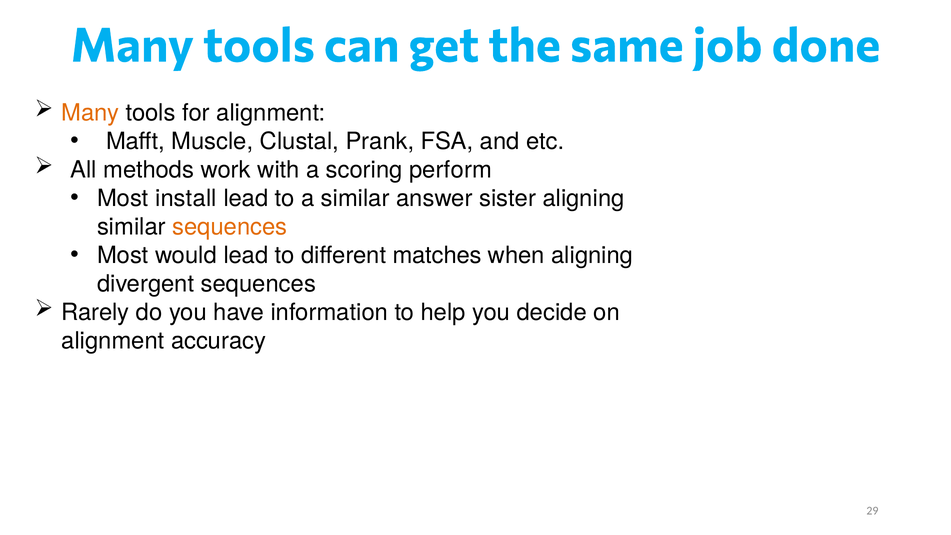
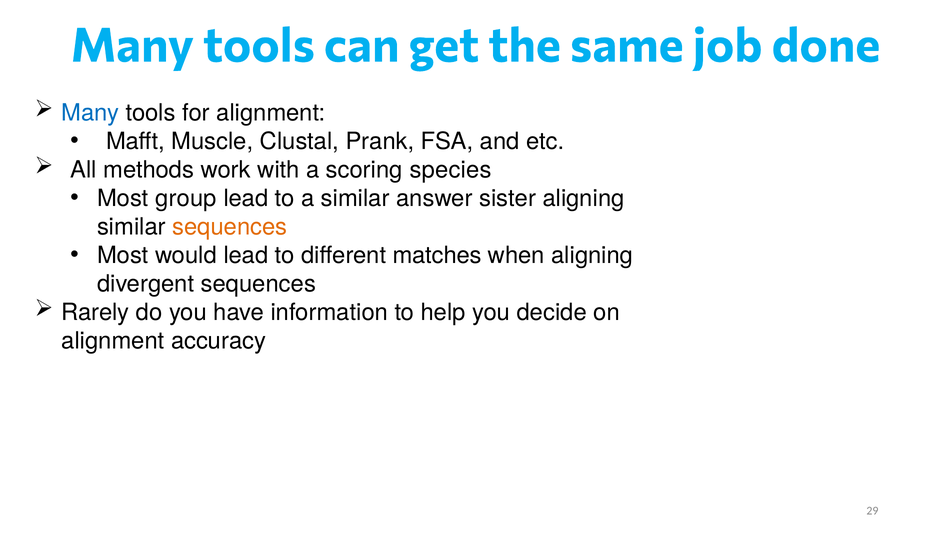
Many colour: orange -> blue (90, 113)
perform: perform -> species (451, 170)
install: install -> group (186, 198)
